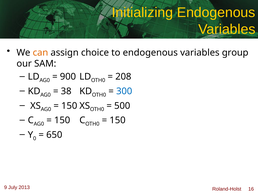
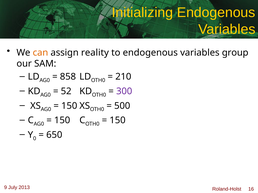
choice: choice -> reality (95, 53)
900: 900 -> 858 (68, 77)
208: 208 -> 210 (123, 77)
38: 38 -> 52 (66, 91)
300 colour: blue -> purple (124, 91)
